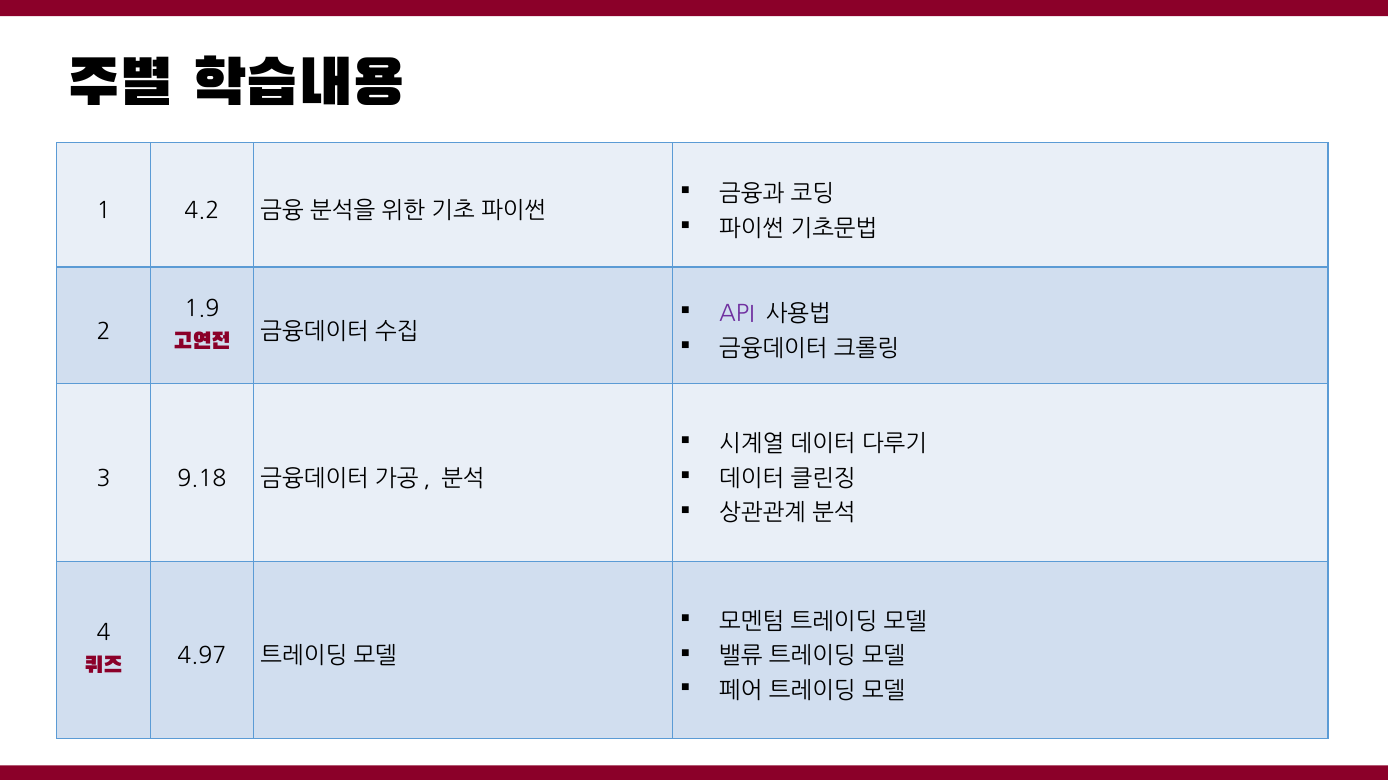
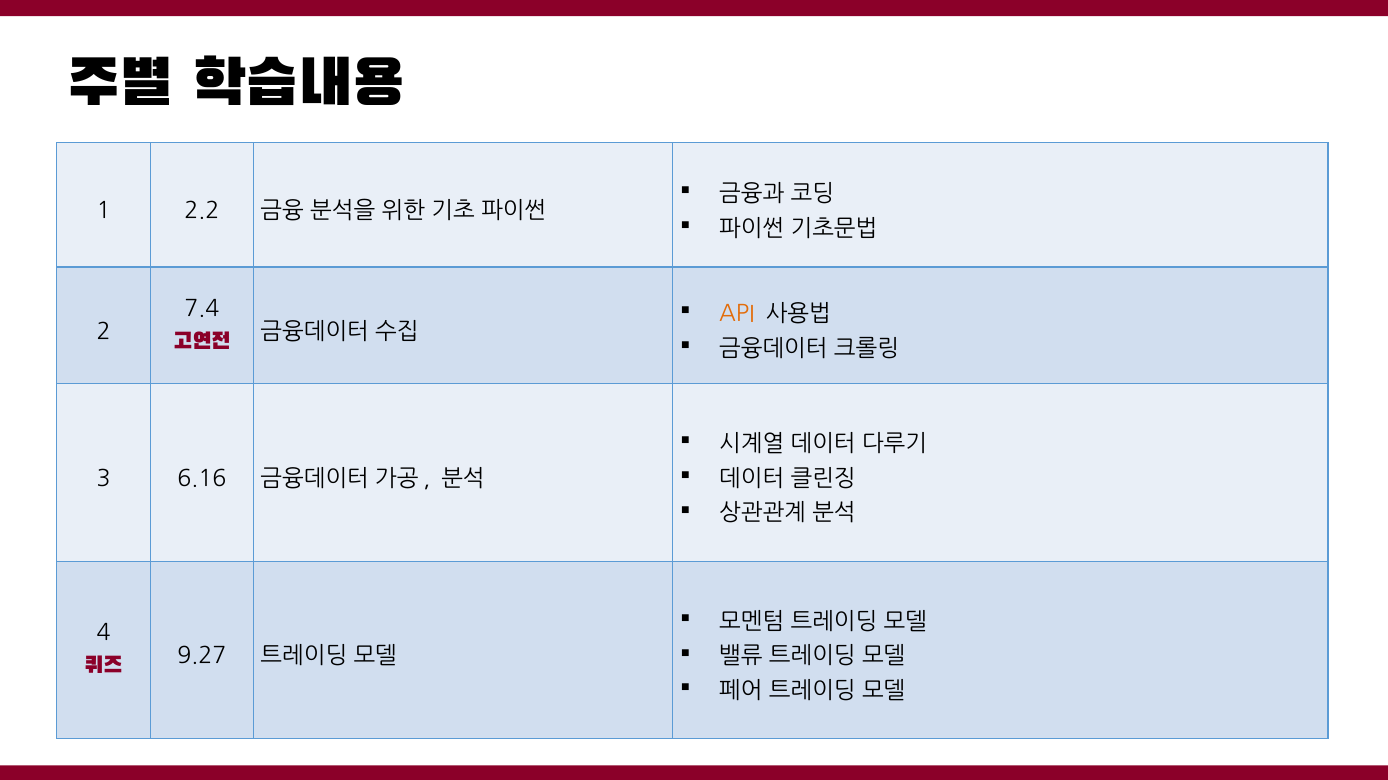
4.2: 4.2 -> 2.2 (202, 211)
1.9: 1.9 -> 7.4 (202, 309)
API colour: purple -> orange (737, 314)
9.18: 9.18 -> 6.16 (202, 479)
4.97: 4.97 -> 9.27 (202, 657)
